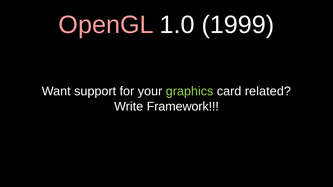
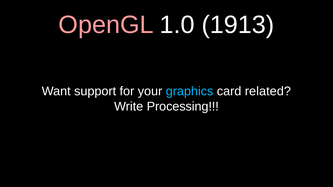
1999: 1999 -> 1913 (238, 25)
graphics colour: light green -> light blue (190, 91)
Framework: Framework -> Processing (183, 107)
